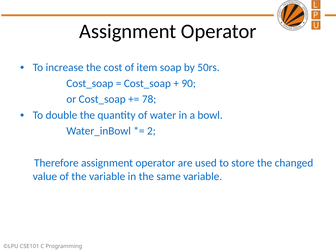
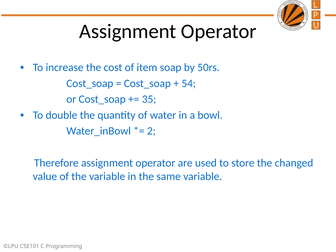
90: 90 -> 54 (189, 83)
78: 78 -> 35 (149, 99)
